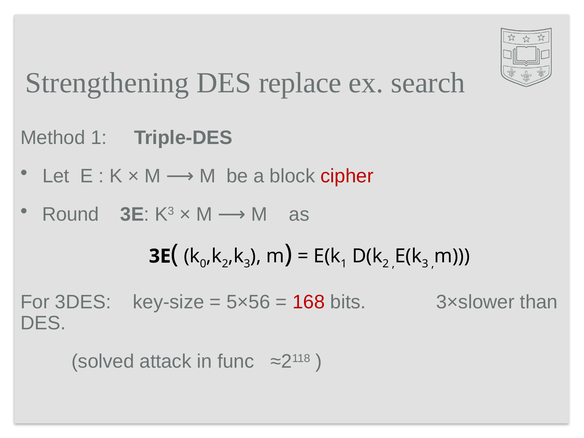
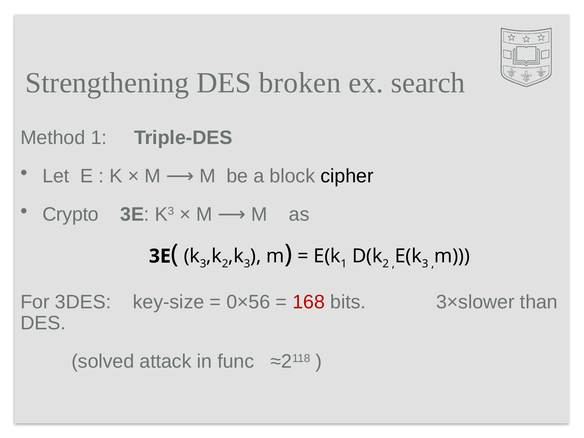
replace: replace -> broken (300, 83)
cipher colour: red -> black (347, 176)
Round: Round -> Crypto (71, 214)
k 0: 0 -> 3 (203, 264)
5×56: 5×56 -> 0×56 (248, 302)
